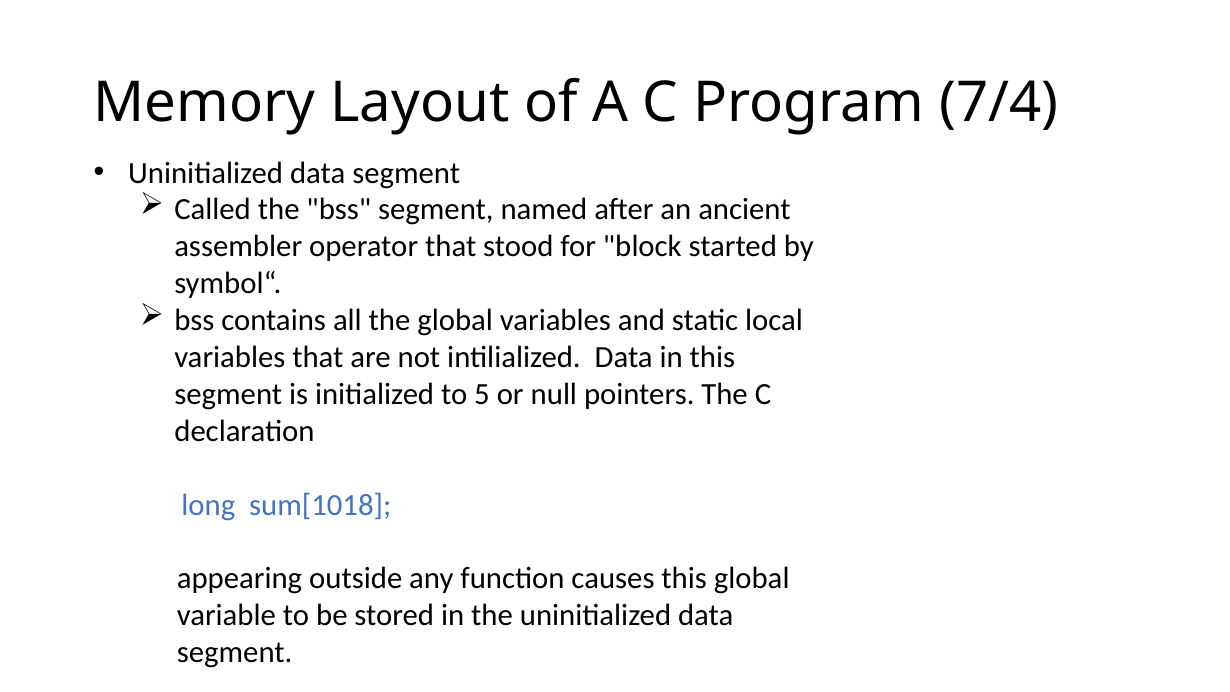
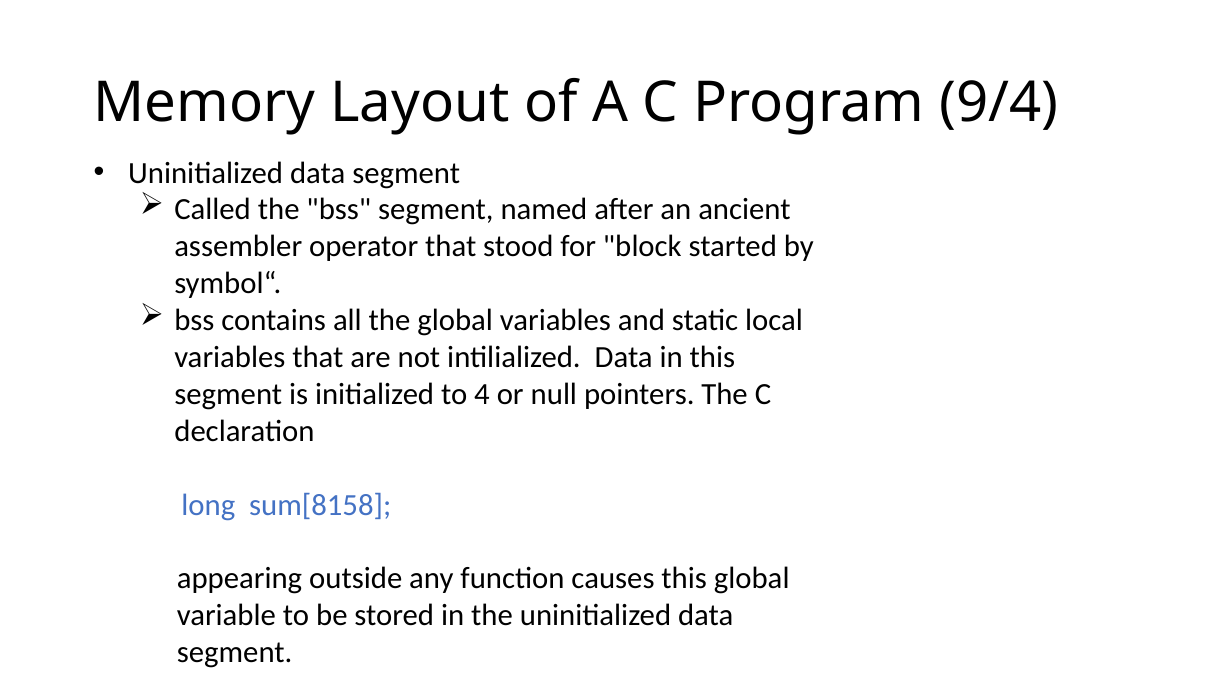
7/4: 7/4 -> 9/4 (999, 103)
5: 5 -> 4 (482, 394)
sum[1018: sum[1018 -> sum[8158 (320, 505)
